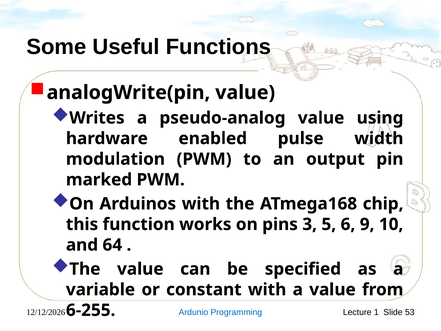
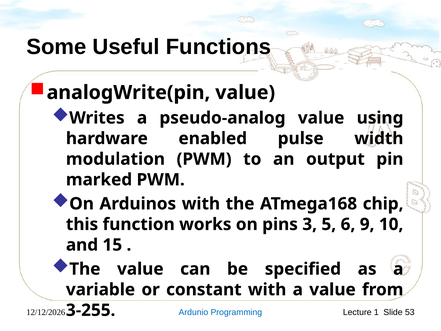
64: 64 -> 15 (112, 245)
6-255: 6-255 -> 3-255 (91, 310)
